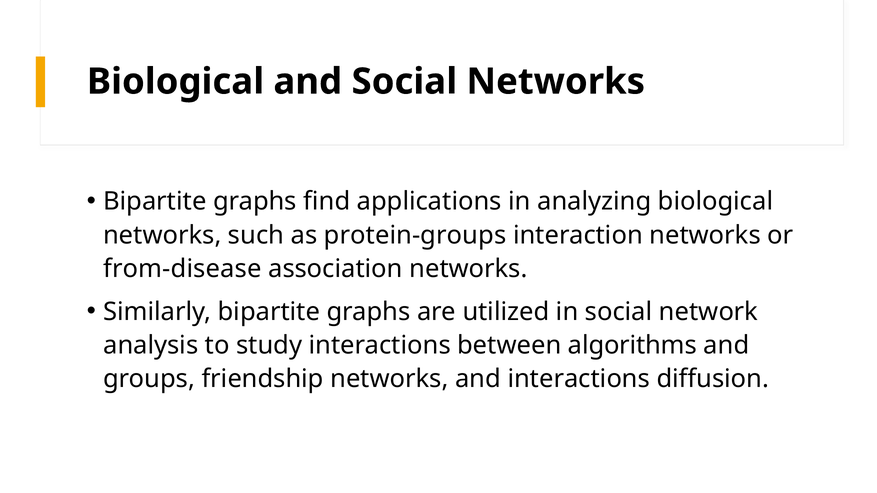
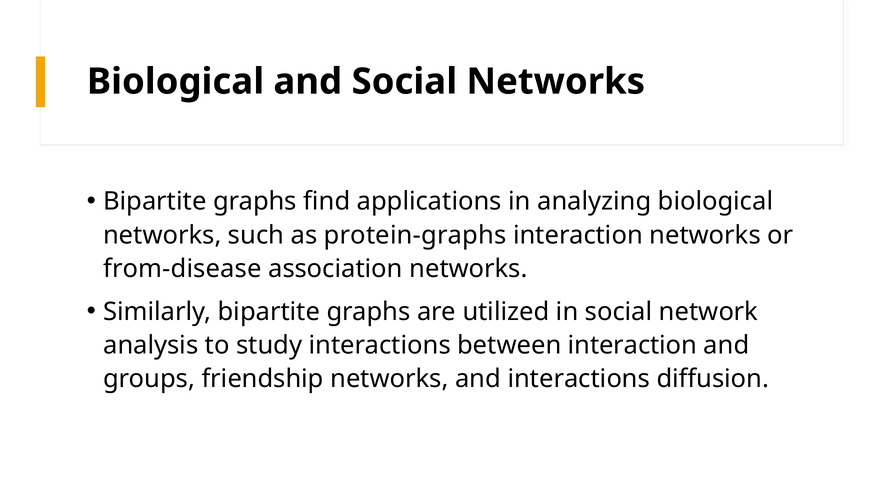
protein-groups: protein-groups -> protein-graphs (415, 235)
between algorithms: algorithms -> interaction (632, 346)
